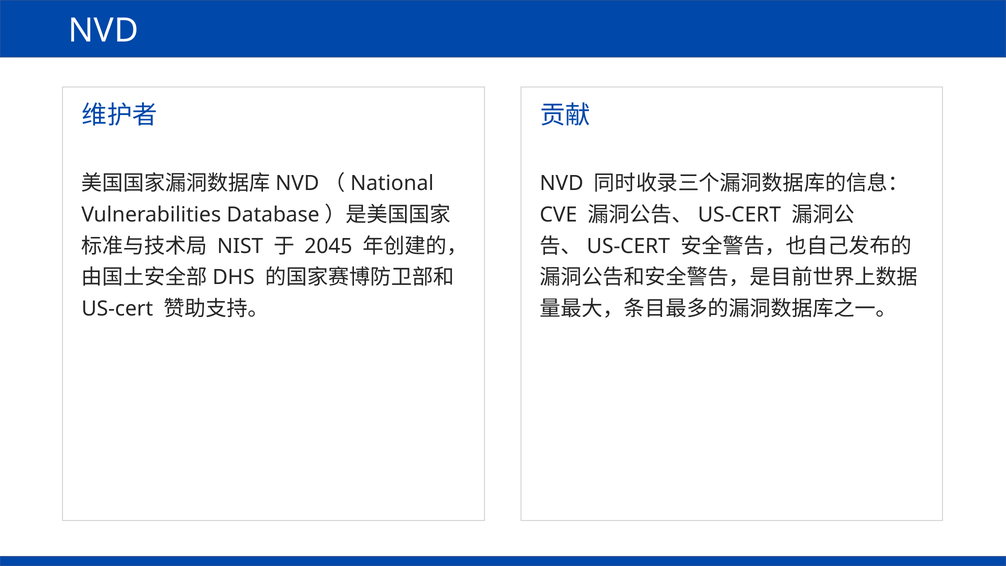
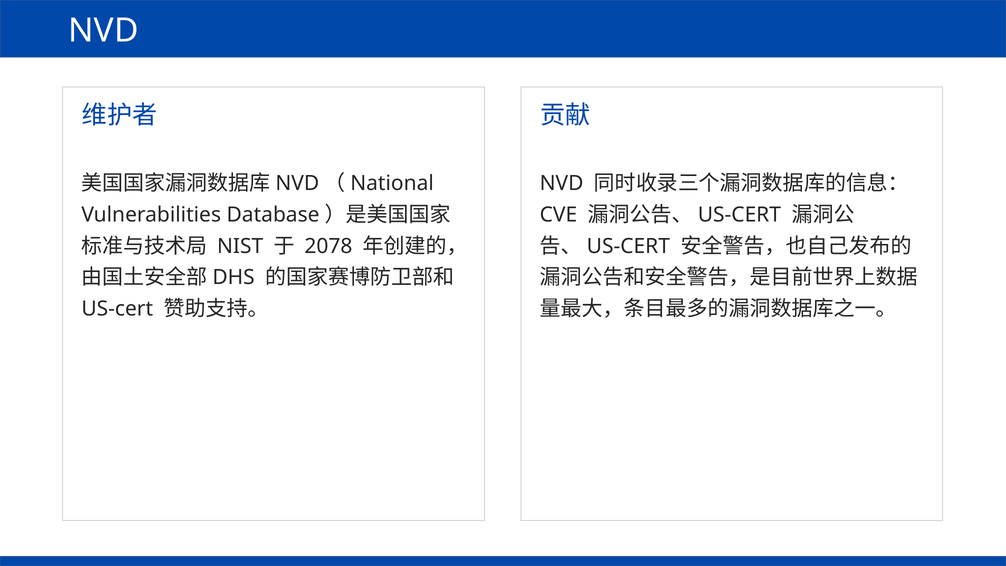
2045: 2045 -> 2078 (328, 246)
